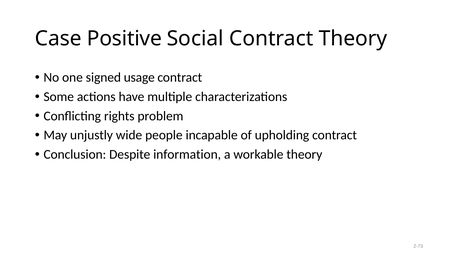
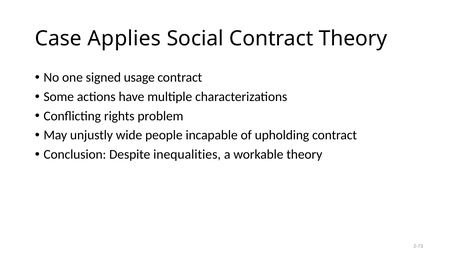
Positive: Positive -> Applies (124, 38)
information: information -> inequalities (187, 154)
